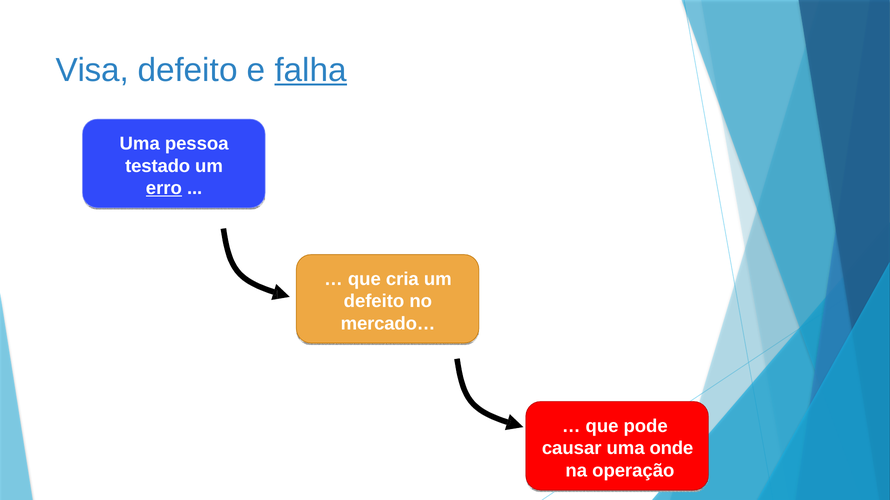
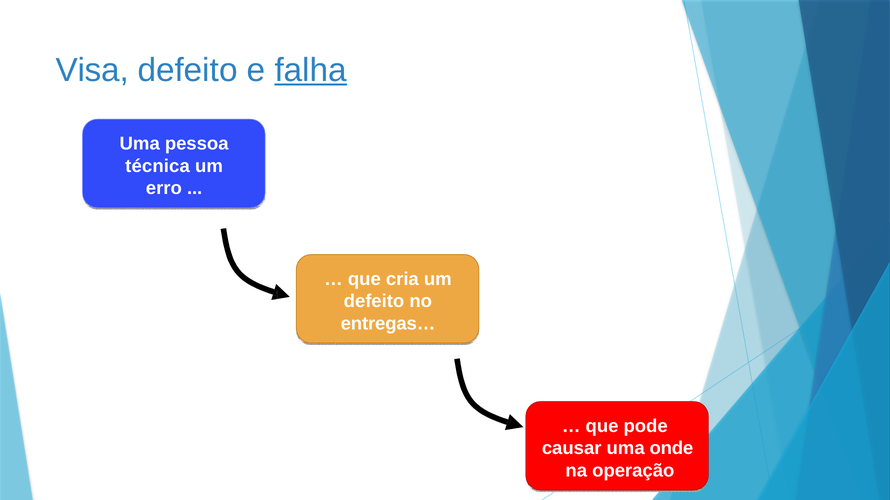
testado: testado -> técnica (158, 166)
erro underline: present -> none (164, 188)
mercado…: mercado… -> entregas… (388, 324)
